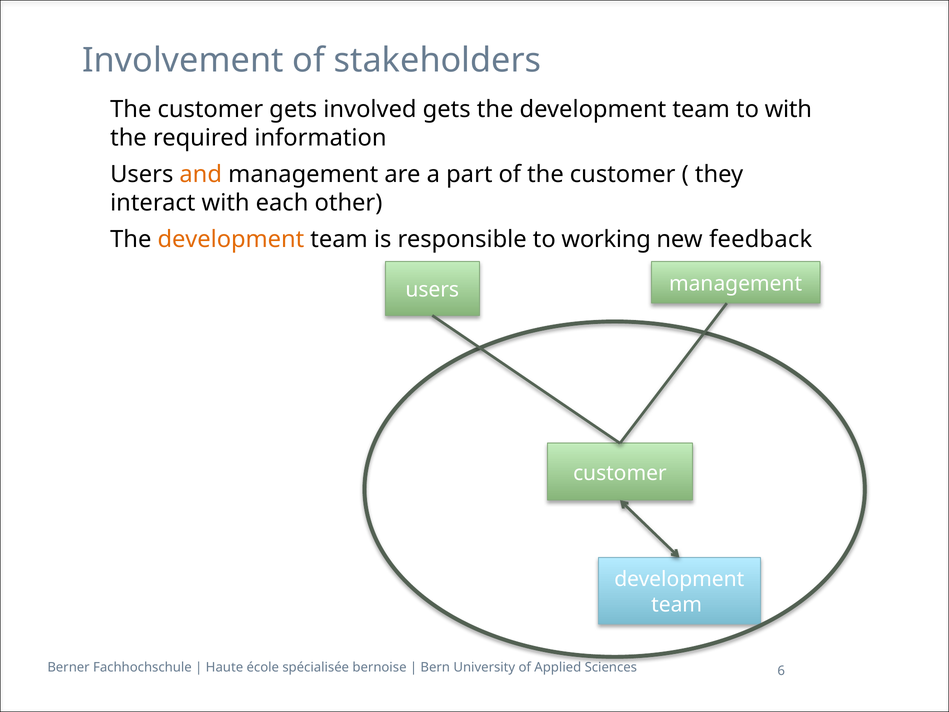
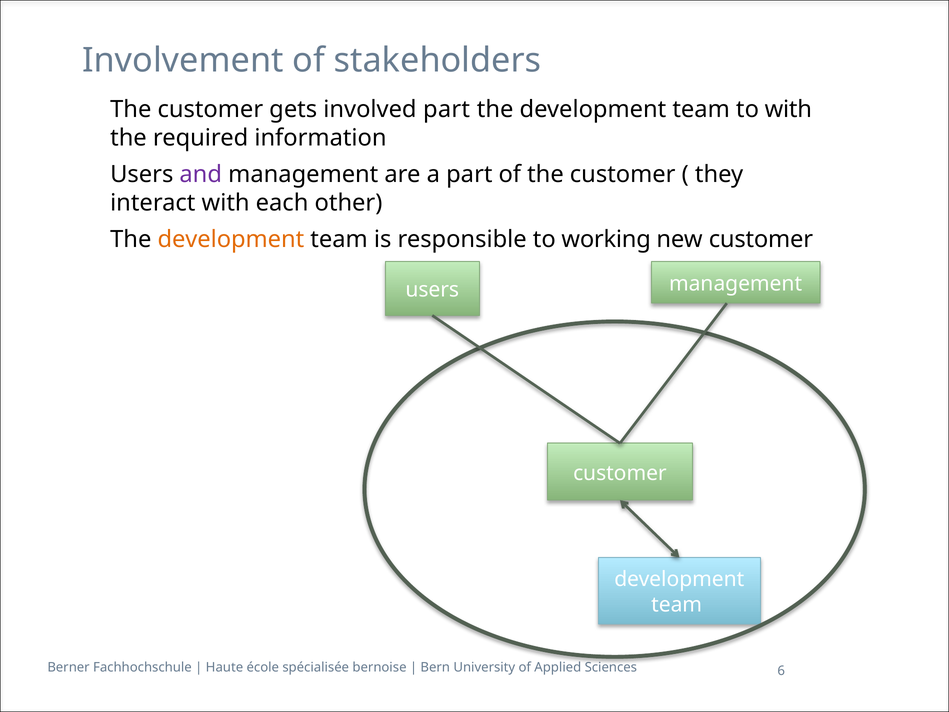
involved gets: gets -> part (447, 109)
and colour: orange -> purple (201, 174)
new feedback: feedback -> customer (761, 239)
